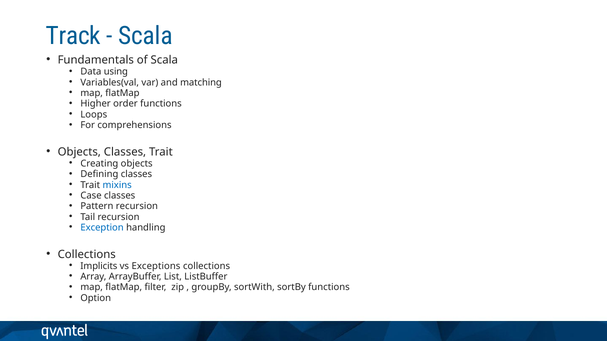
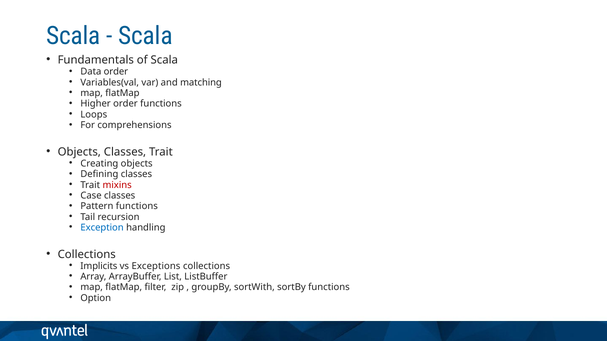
Track: Track -> Scala (73, 36)
Data using: using -> order (116, 72)
mixins colour: blue -> red (117, 185)
Pattern recursion: recursion -> functions (137, 207)
